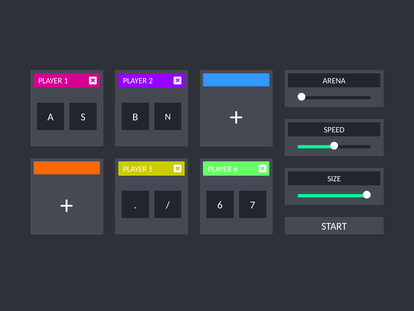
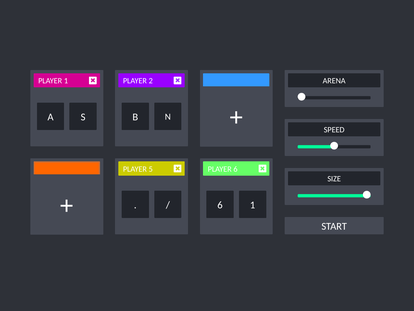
6 7: 7 -> 1 (253, 205)
